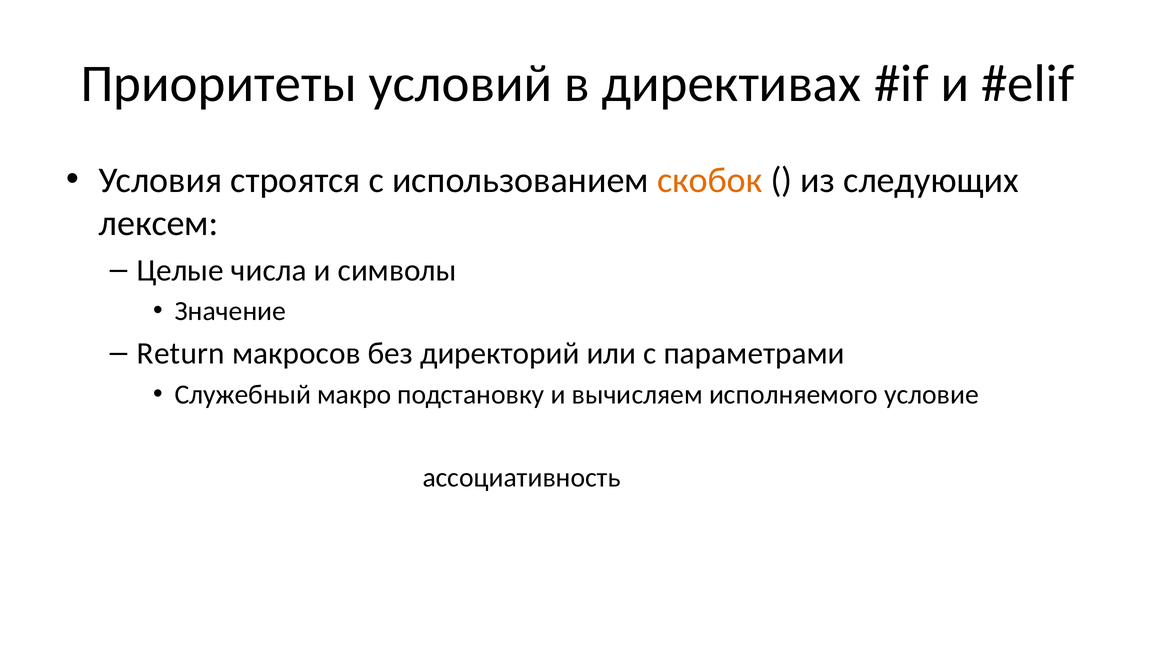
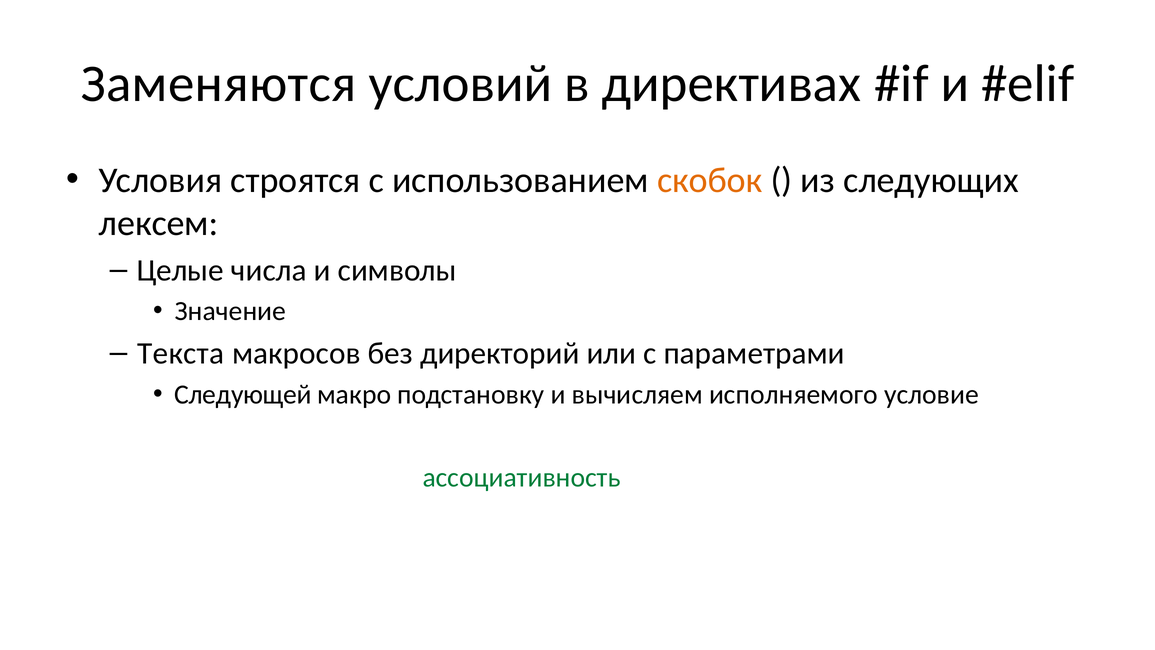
Приоритеты: Приоритеты -> Заменяются (219, 84)
Return: Return -> Текста (181, 353)
Служебный: Служебный -> Следующей (243, 394)
ассоциативность colour: black -> green (522, 478)
